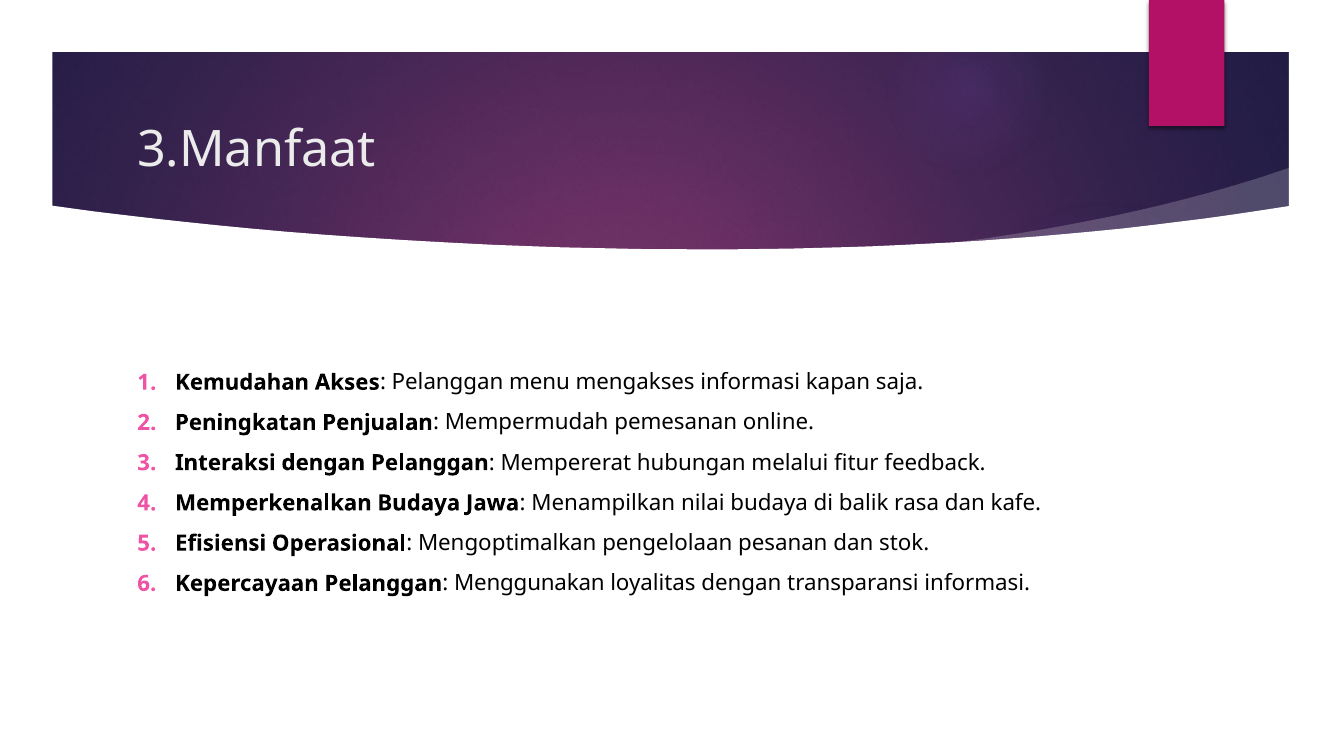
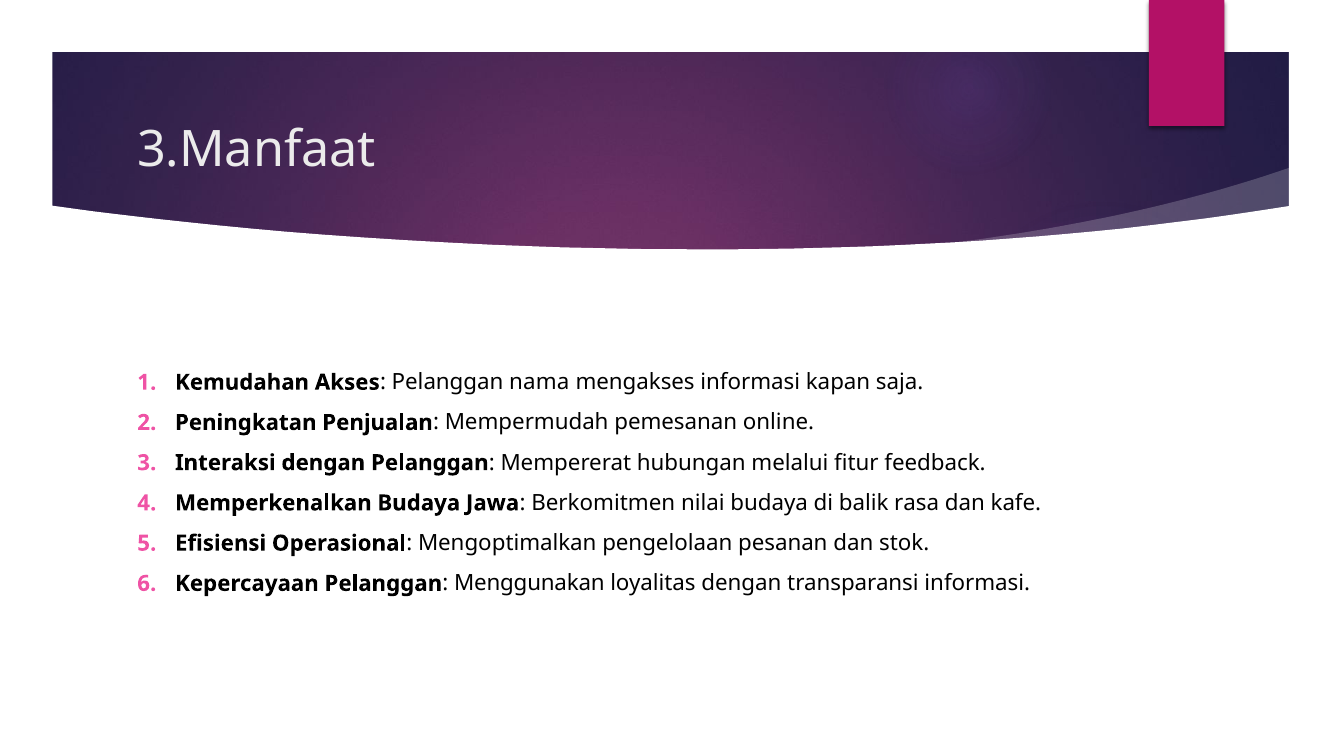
menu: menu -> nama (539, 382)
Menampilkan: Menampilkan -> Berkomitmen (603, 503)
